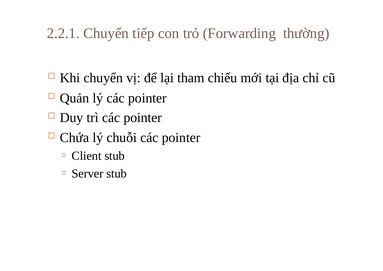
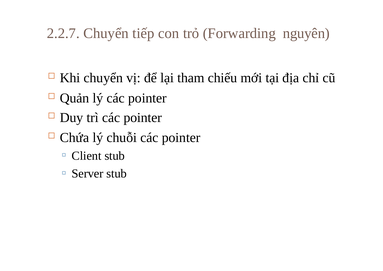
2.2.1: 2.2.1 -> 2.2.7 (63, 33)
thường: thường -> nguyên (306, 33)
